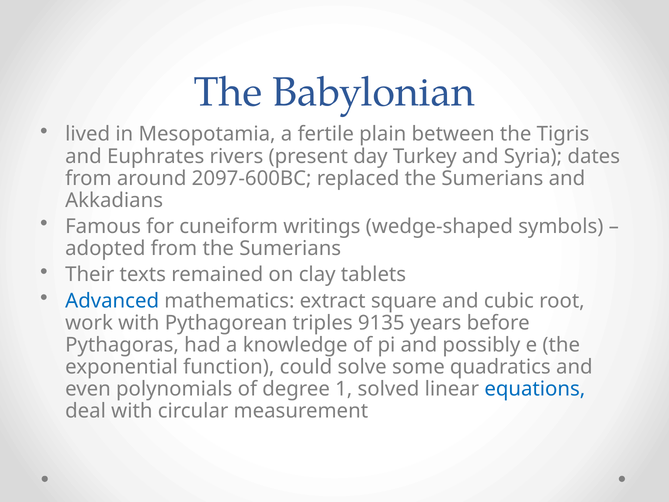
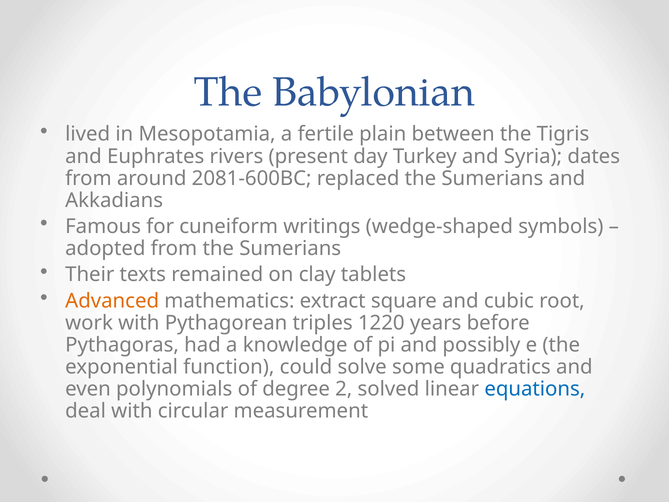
2097-600BC: 2097-600BC -> 2081-600BC (252, 178)
Advanced colour: blue -> orange (112, 301)
9135: 9135 -> 1220 (381, 323)
1: 1 -> 2 (344, 389)
